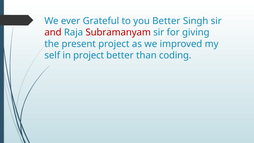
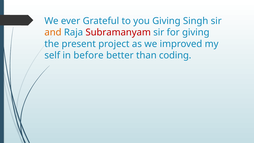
you Better: Better -> Giving (166, 21)
and colour: red -> orange (53, 32)
in project: project -> before (89, 55)
